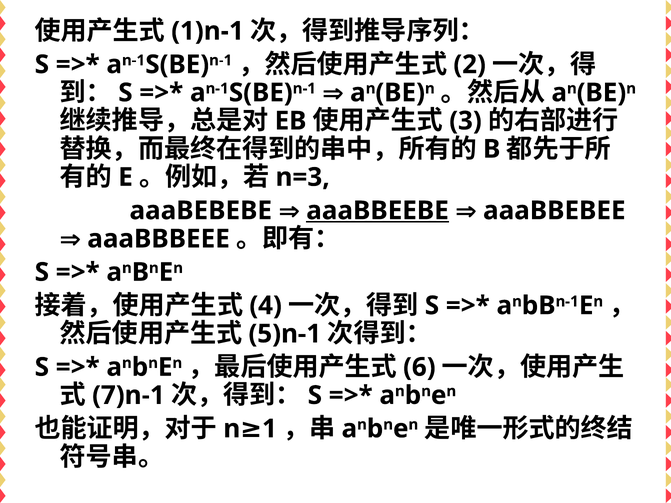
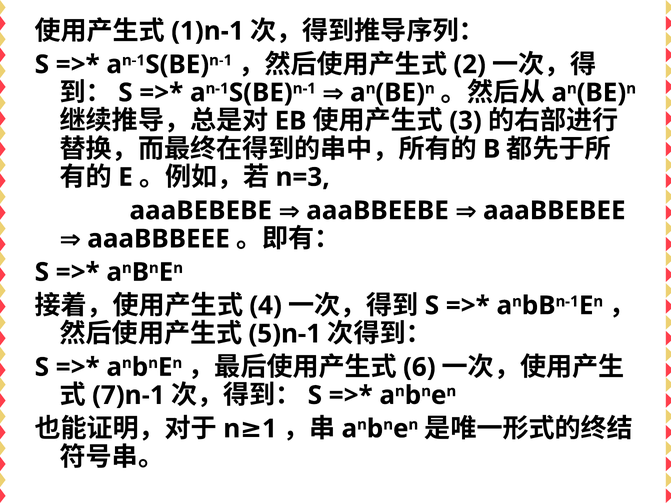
aaaBBEEBE underline: present -> none (378, 211)
